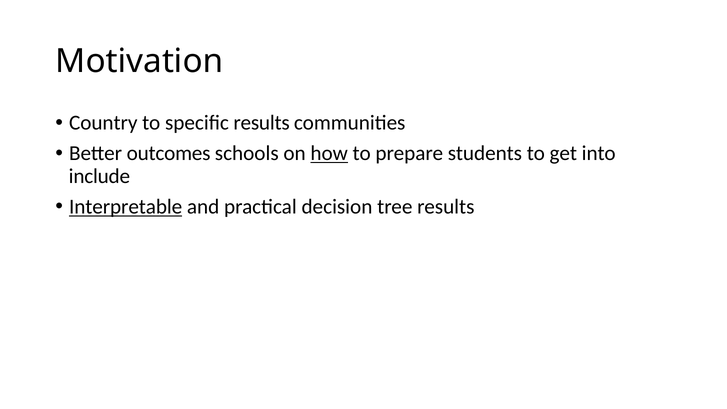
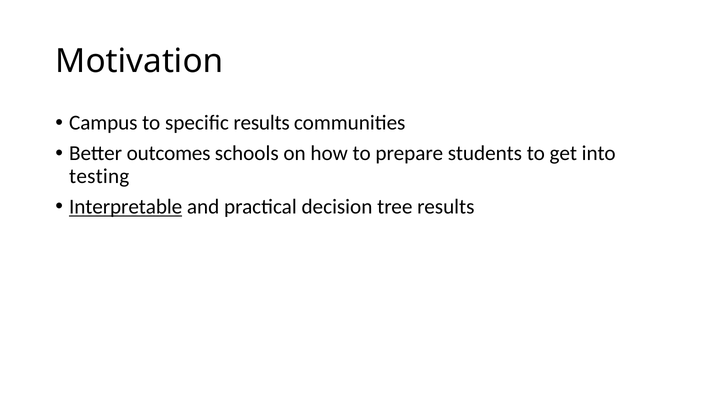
Country: Country -> Campus (103, 123)
how underline: present -> none (329, 153)
include: include -> testing (99, 176)
